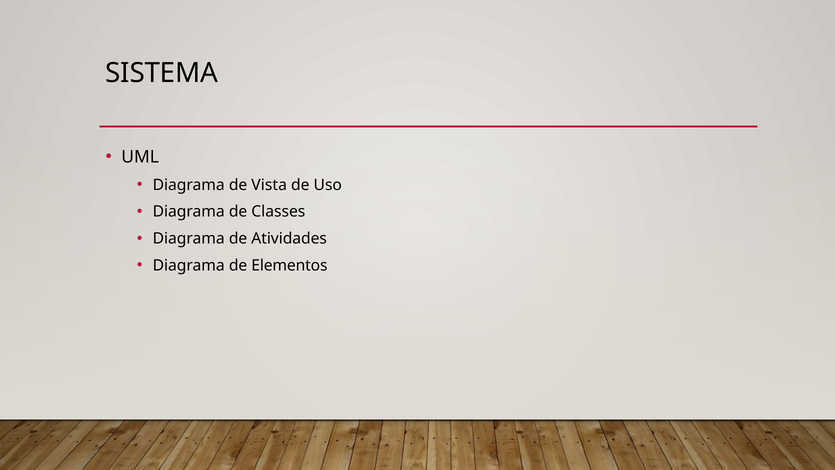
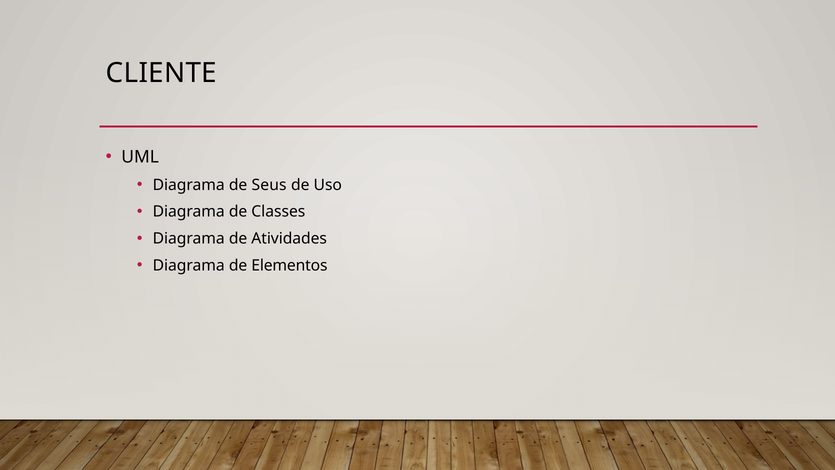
SISTEMA: SISTEMA -> CLIENTE (161, 73)
Vista: Vista -> Seus (269, 185)
